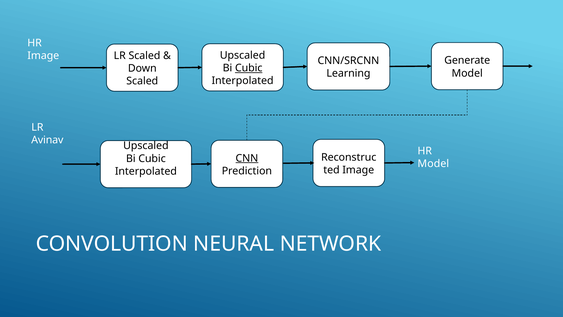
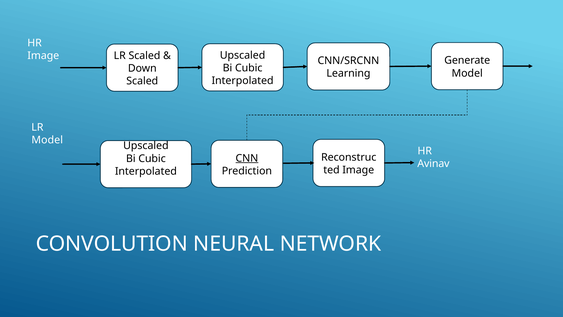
Cubic underline: present -> none (249, 68)
Avinav: Avinav -> Model (47, 140)
Model: Model -> Avinav (433, 164)
